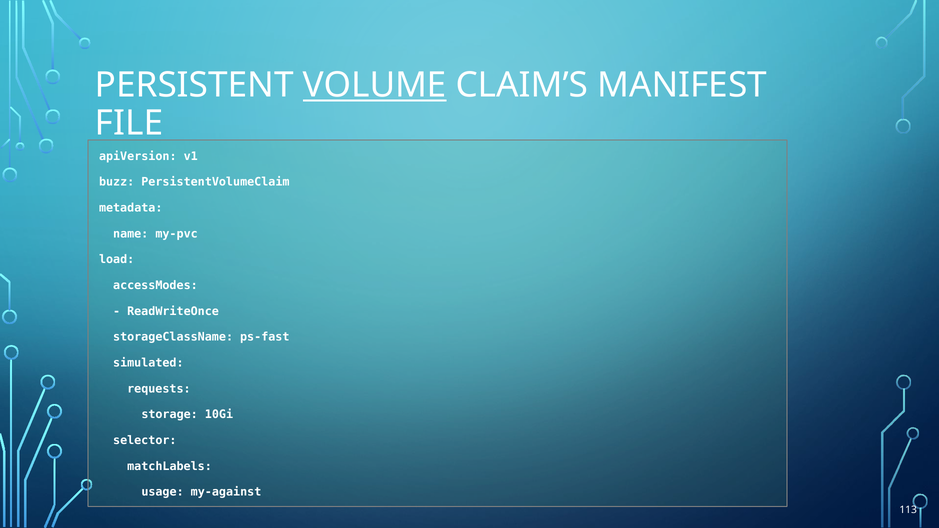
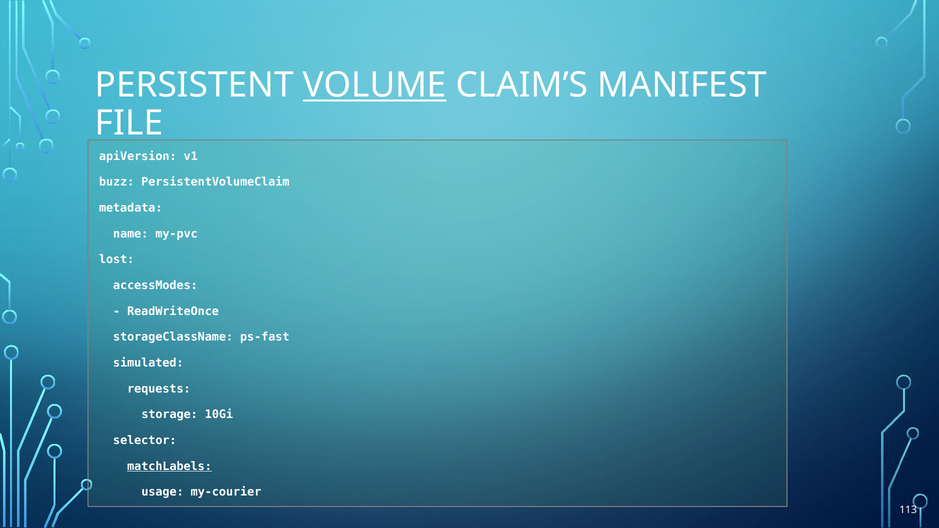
load: load -> lost (117, 260)
matchLabels underline: none -> present (170, 466)
my-against: my-against -> my-courier (226, 492)
